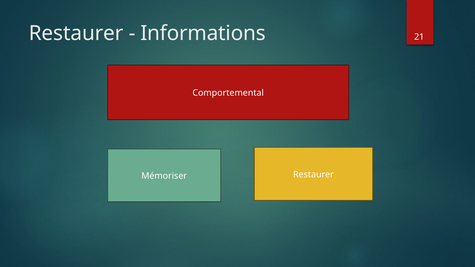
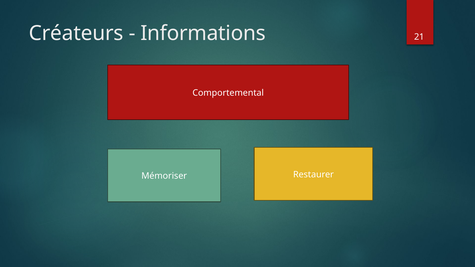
Restaurer: Restaurer -> Créateurs (76, 33)
